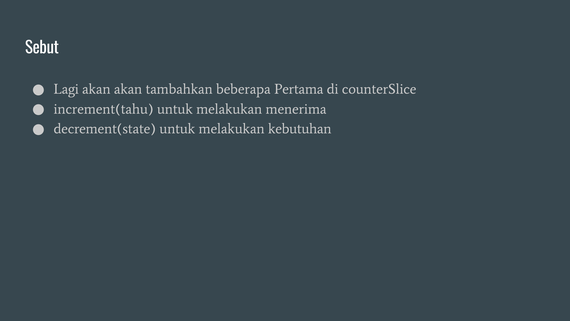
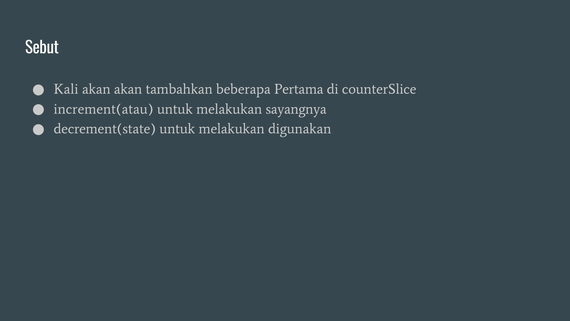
Lagi: Lagi -> Kali (66, 89)
increment(tahu: increment(tahu -> increment(atau (104, 109)
menerima: menerima -> sayangnya (296, 109)
kebutuhan: kebutuhan -> digunakan (300, 129)
